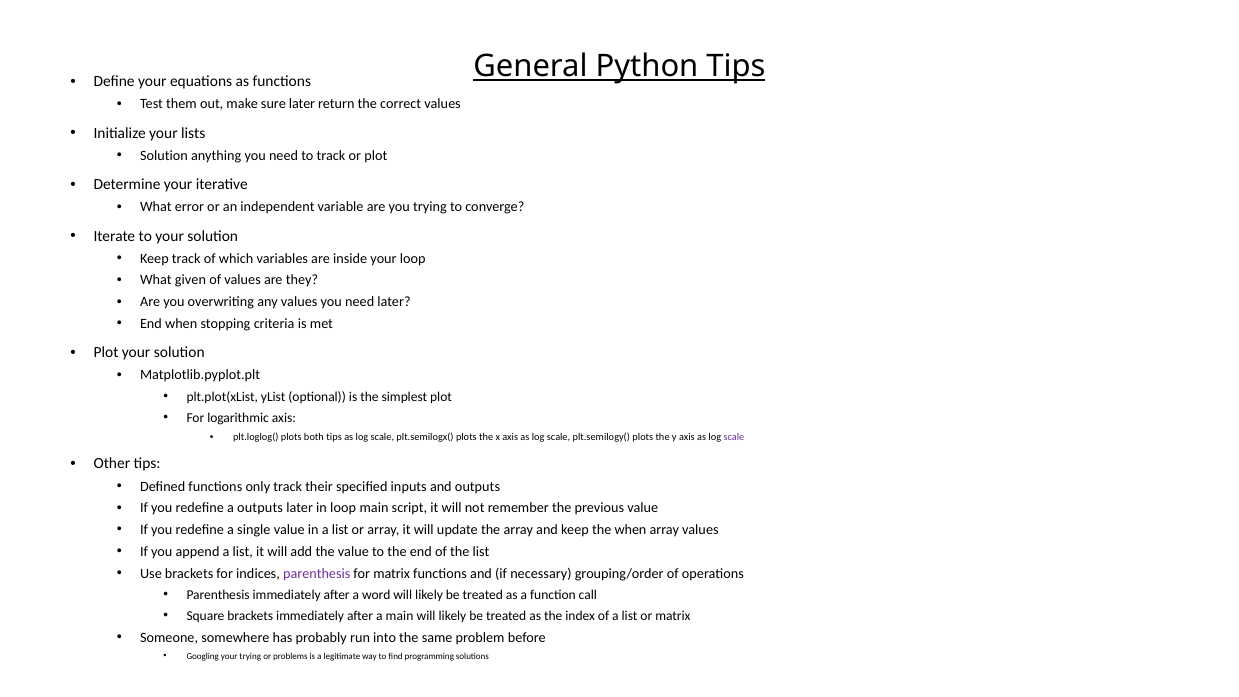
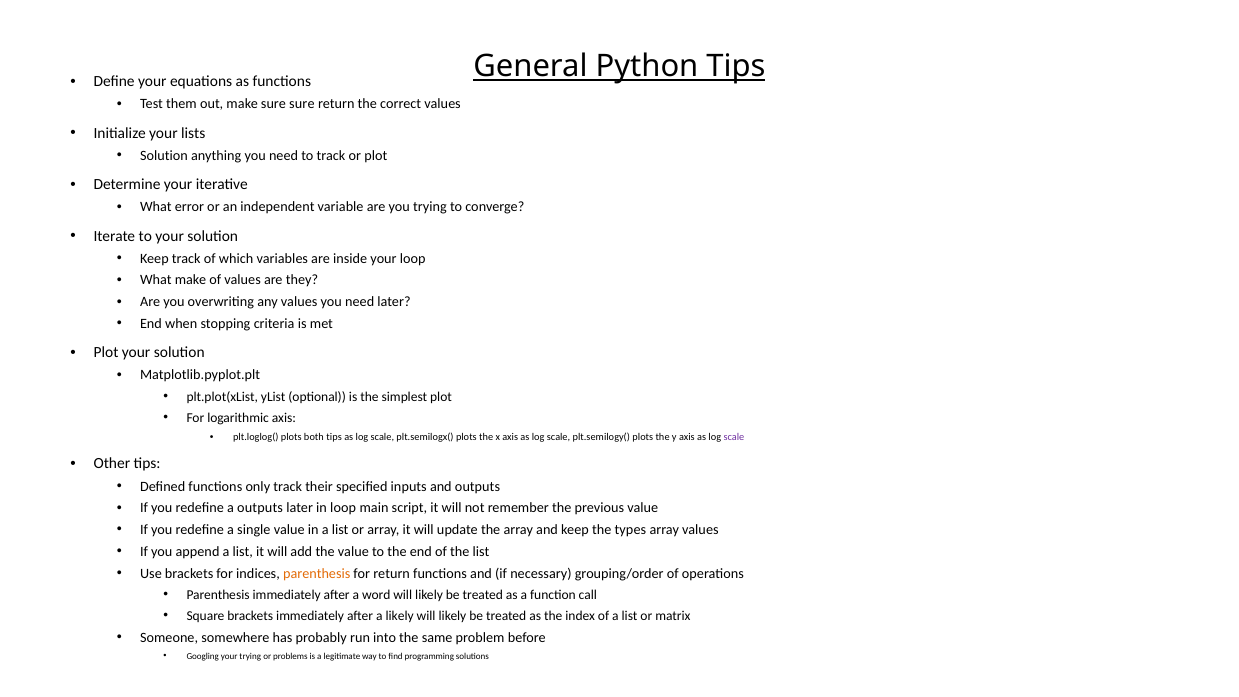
sure later: later -> sure (302, 104)
What given: given -> make (191, 280)
the when: when -> types (630, 530)
parenthesis colour: purple -> orange (317, 573)
for matrix: matrix -> return (392, 573)
a main: main -> likely (400, 616)
